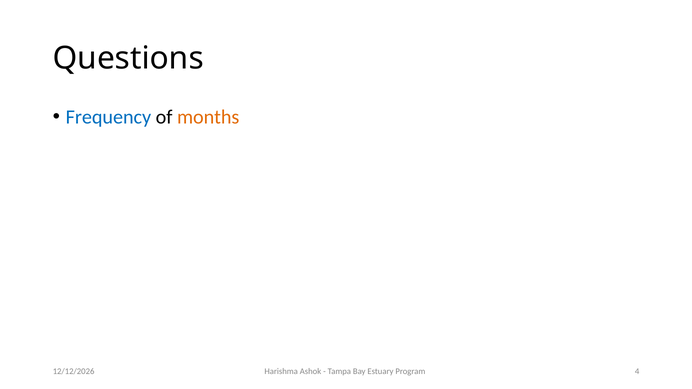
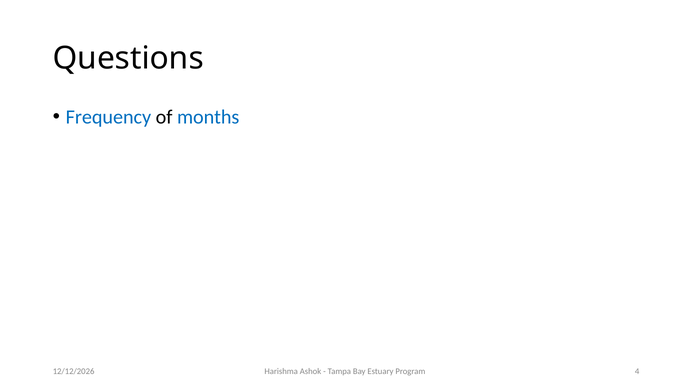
months colour: orange -> blue (208, 117)
